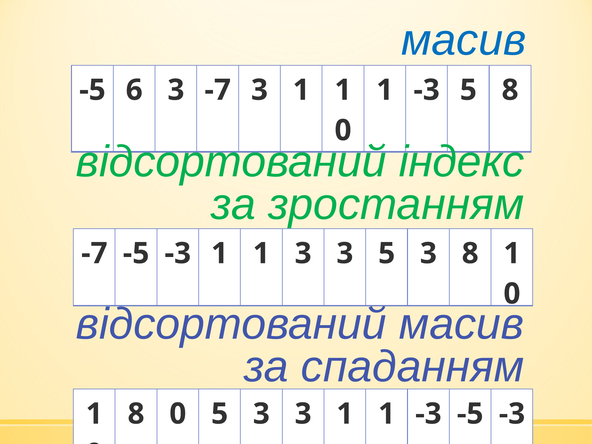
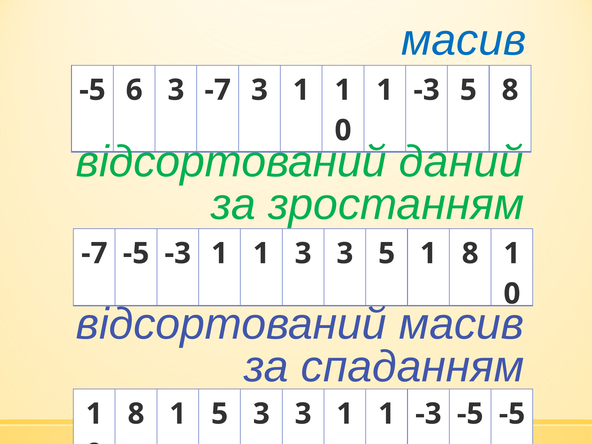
індекс: індекс -> даний (461, 162)
3 5 3: 3 -> 1 (428, 253)
0: 0 -> 1 (178, 414)
-3 -5 -3: -3 -> -5 (512, 414)
